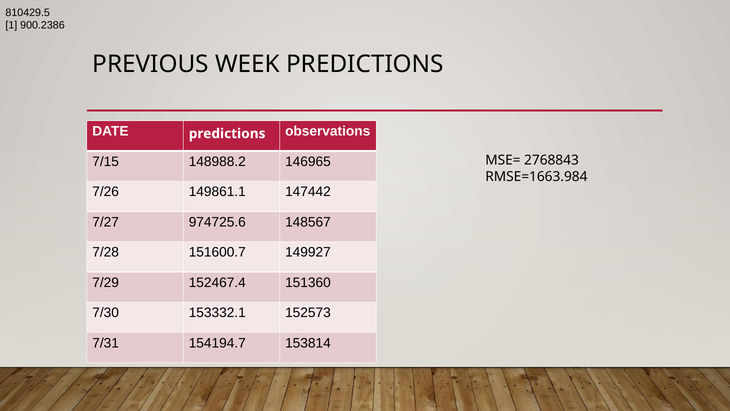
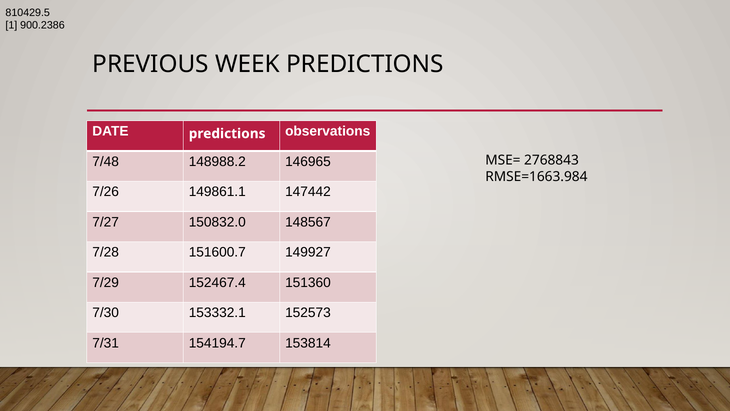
7/15: 7/15 -> 7/48 (106, 162)
974725.6: 974725.6 -> 150832.0 (217, 222)
